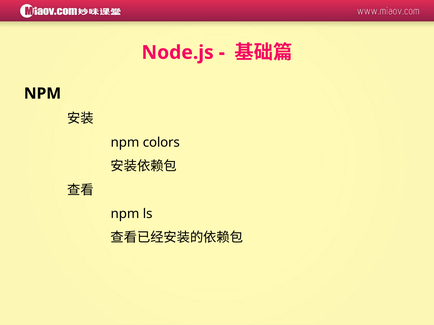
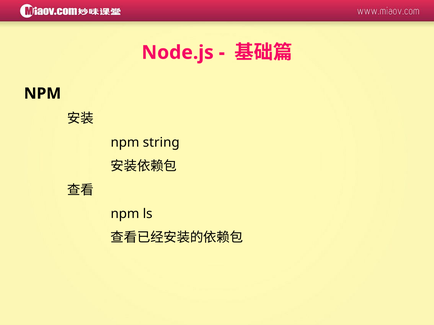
colors: colors -> string (161, 143)
